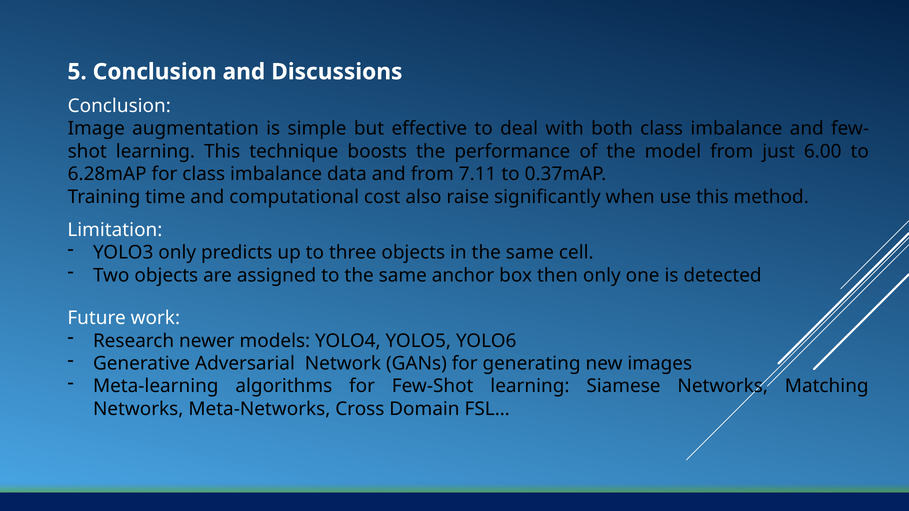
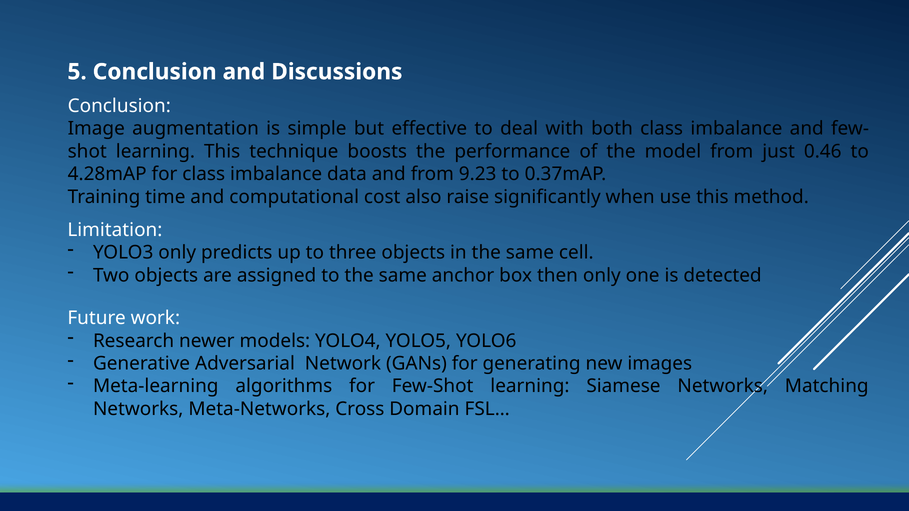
6.00: 6.00 -> 0.46 (823, 152)
6.28mAP: 6.28mAP -> 4.28mAP (107, 174)
7.11: 7.11 -> 9.23 (478, 174)
